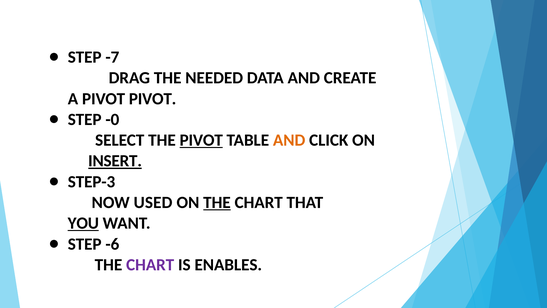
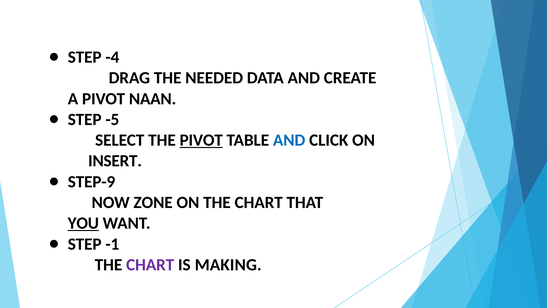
-7: -7 -> -4 (112, 57)
PIVOT PIVOT: PIVOT -> NAAN (153, 99)
-0: -0 -> -5 (112, 119)
AND colour: orange -> blue (289, 140)
INSERT underline: present -> none (115, 161)
STEP-3: STEP-3 -> STEP-9 (91, 182)
USED: USED -> ZONE (153, 202)
THE underline: present -> none (217, 202)
-6: -6 -> -1 (112, 244)
ENABLES: ENABLES -> MAKING (228, 265)
